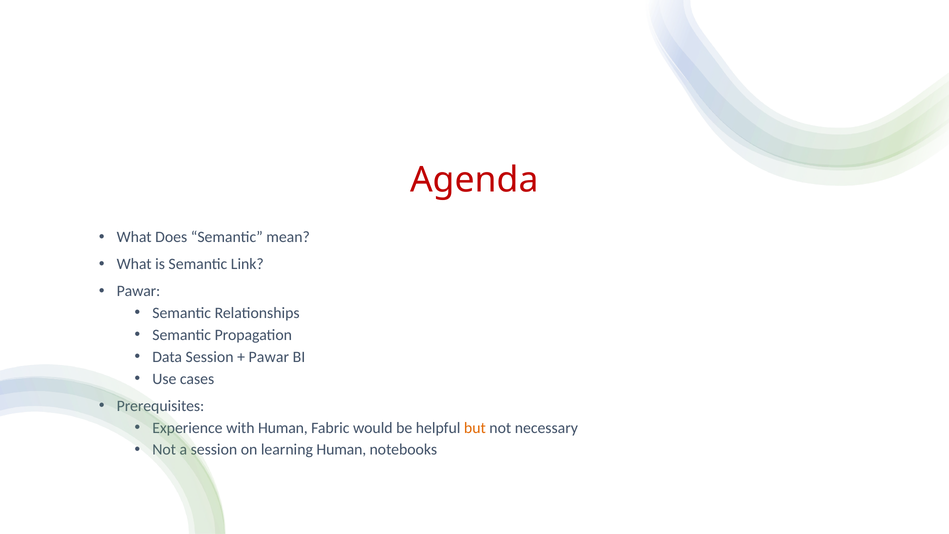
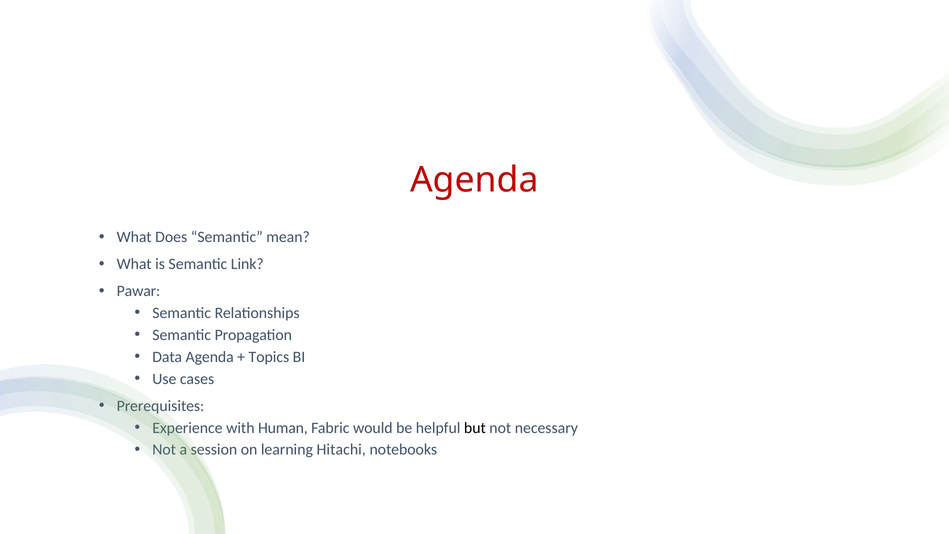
Session: Session -> Agenda (210, 357)
Pawar: Pawar -> Topics (269, 357)
but colour: orange -> black (475, 428)
learning Human: Human -> Hitachi (341, 450)
